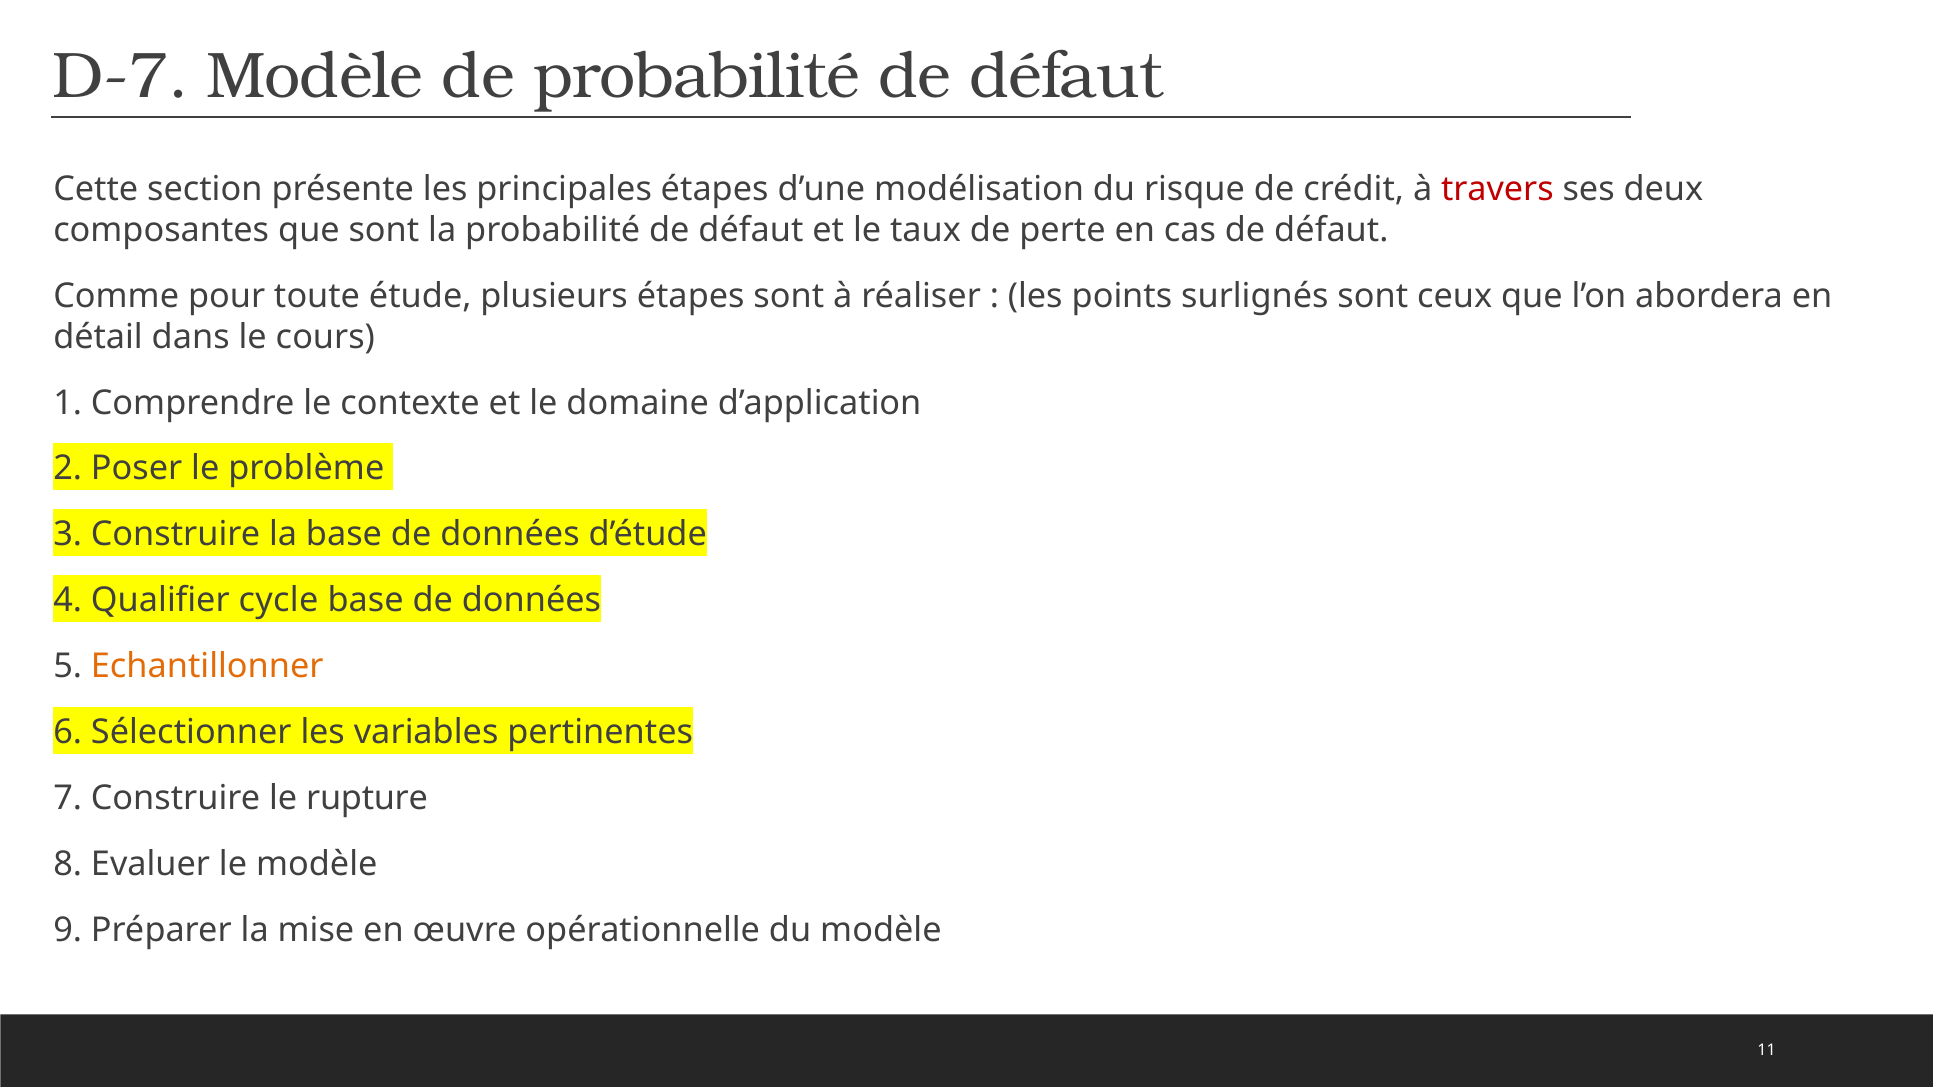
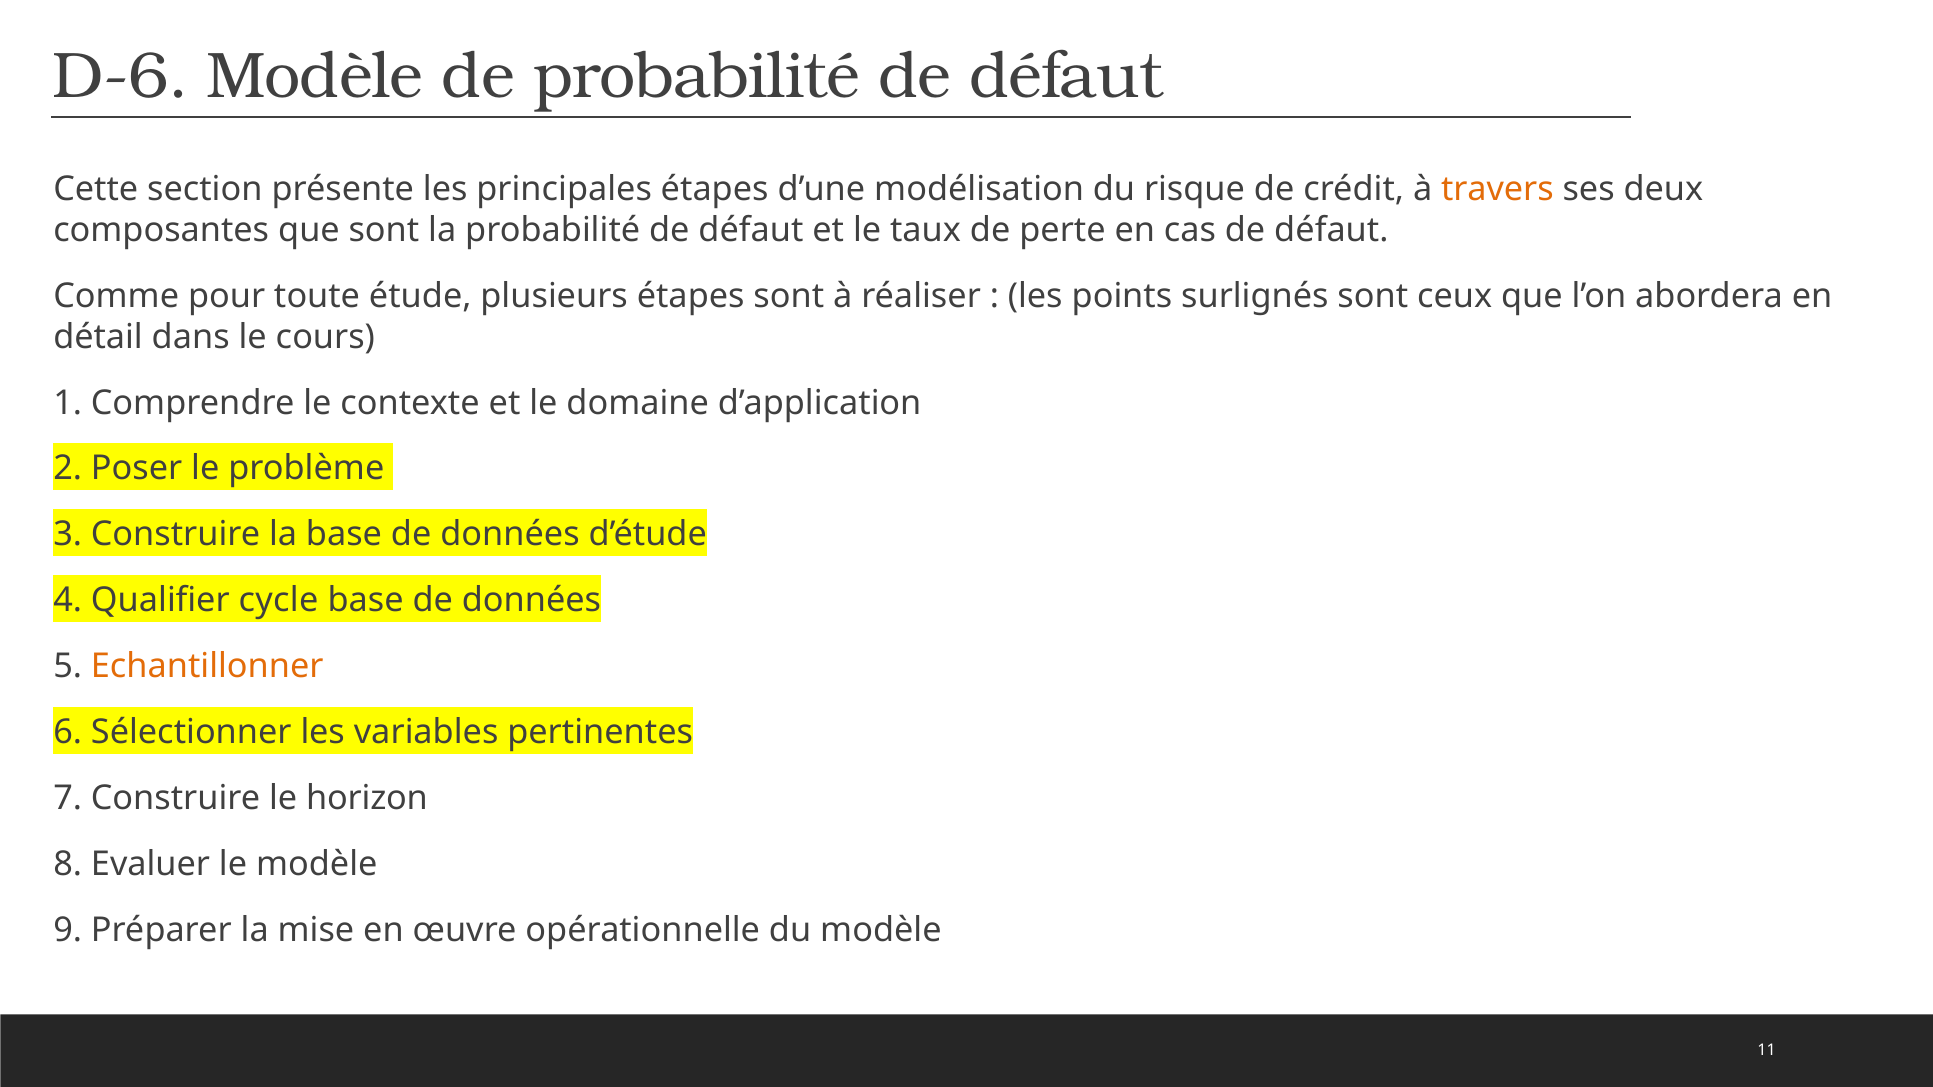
D-7: D-7 -> D-6 (121, 76)
travers colour: red -> orange (1497, 190)
rupture: rupture -> horizon (367, 798)
